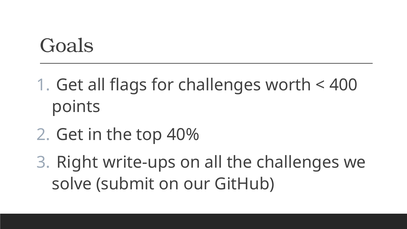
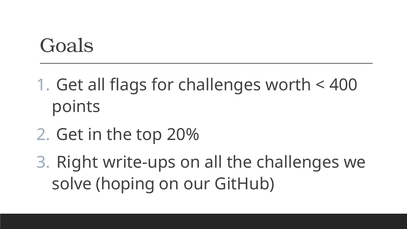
40%: 40% -> 20% (183, 135)
submit: submit -> hoping (125, 184)
